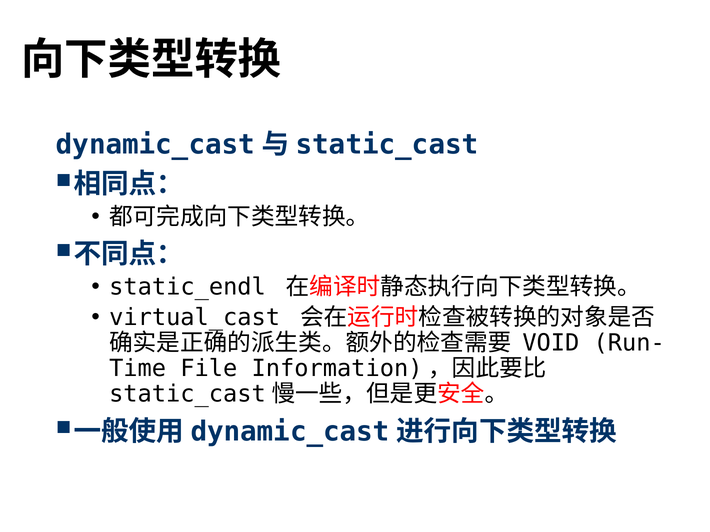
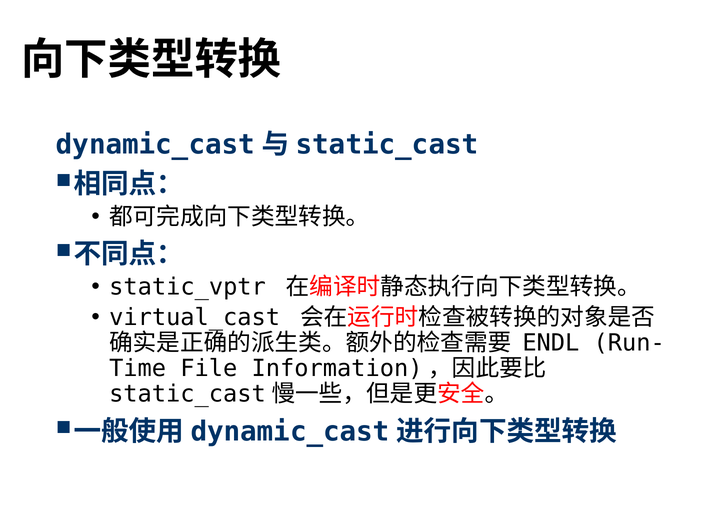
static_endl: static_endl -> static_vptr (188, 287)
VOID: VOID -> ENDL (551, 343)
